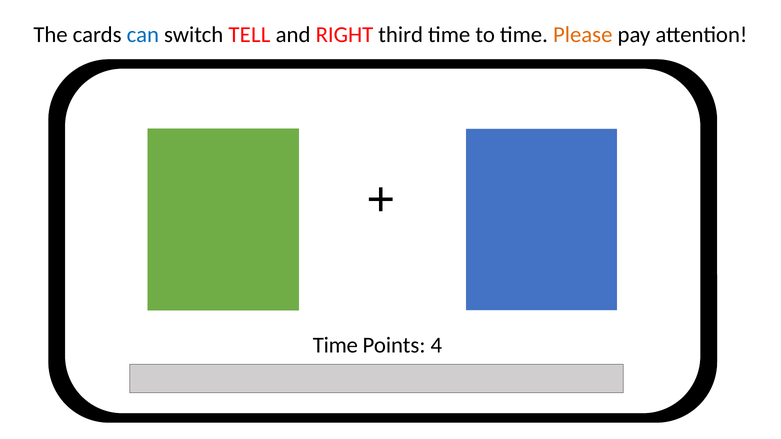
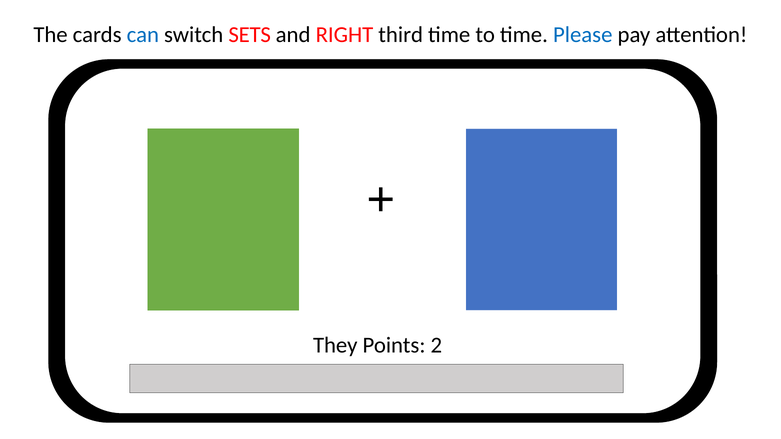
TELL: TELL -> SETS (250, 35)
Please colour: orange -> blue (583, 35)
Time: Time -> They (335, 346)
4: 4 -> 2 (436, 346)
